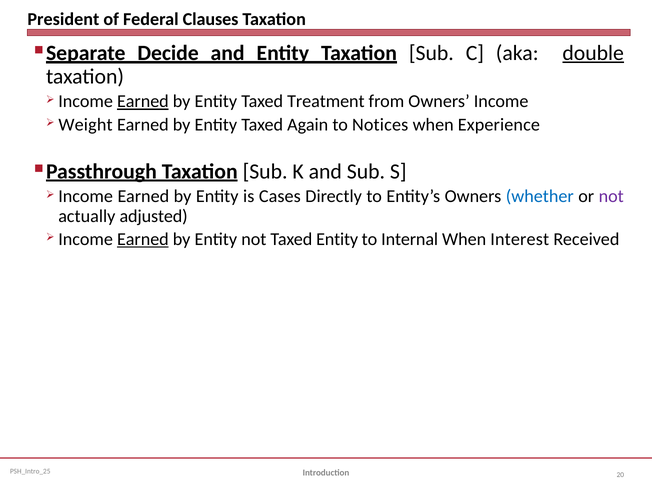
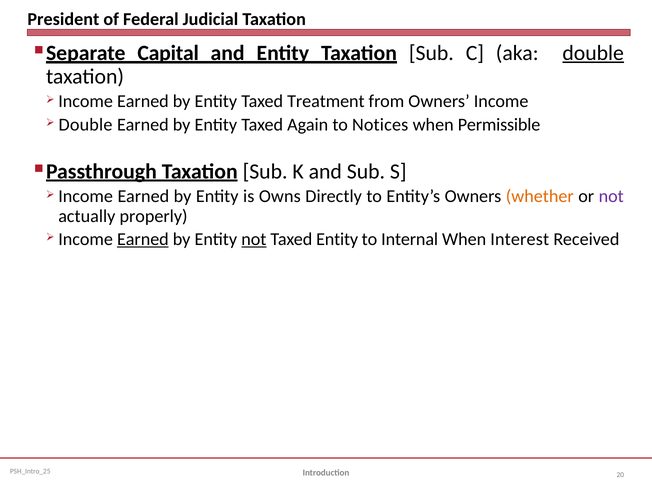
Clauses: Clauses -> Judicial (210, 19)
Decide: Decide -> Capital (168, 53)
Earned underline: present -> none (143, 101)
Weight: Weight -> Double (86, 125)
Experience: Experience -> Permissible (499, 125)
Cases: Cases -> Owns (280, 196)
whether colour: blue -> orange (540, 196)
adjusted: adjusted -> properly (154, 216)
not underline: none -> present (254, 239)
